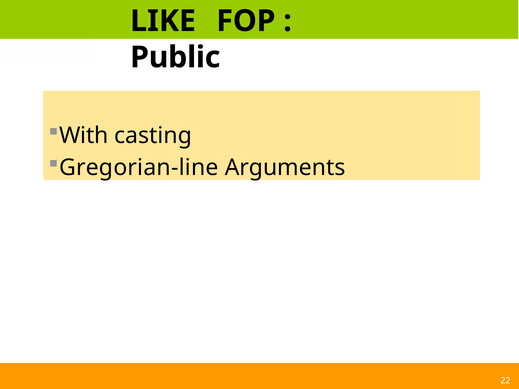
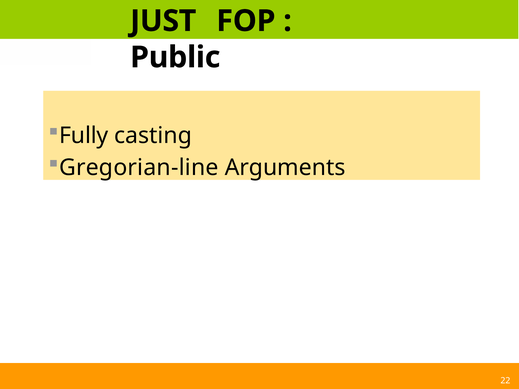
LIKE: LIKE -> JUST (163, 21)
With: With -> Fully (84, 136)
